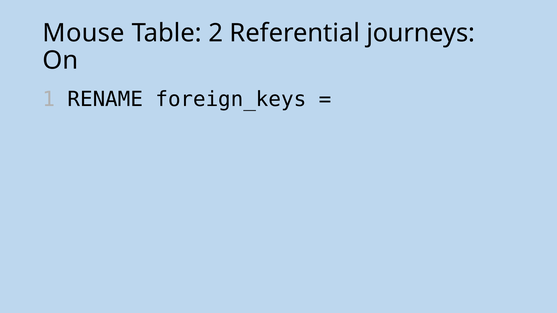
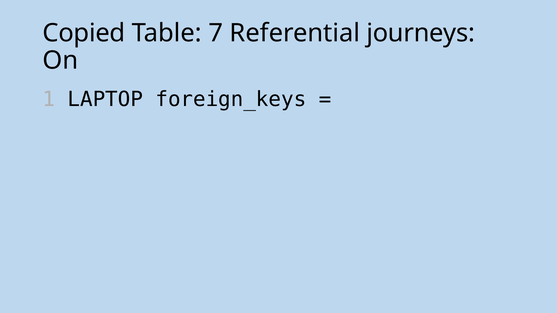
Mouse: Mouse -> Copied (84, 33)
2: 2 -> 7 (216, 33)
RENAME: RENAME -> LAPTOP (105, 99)
